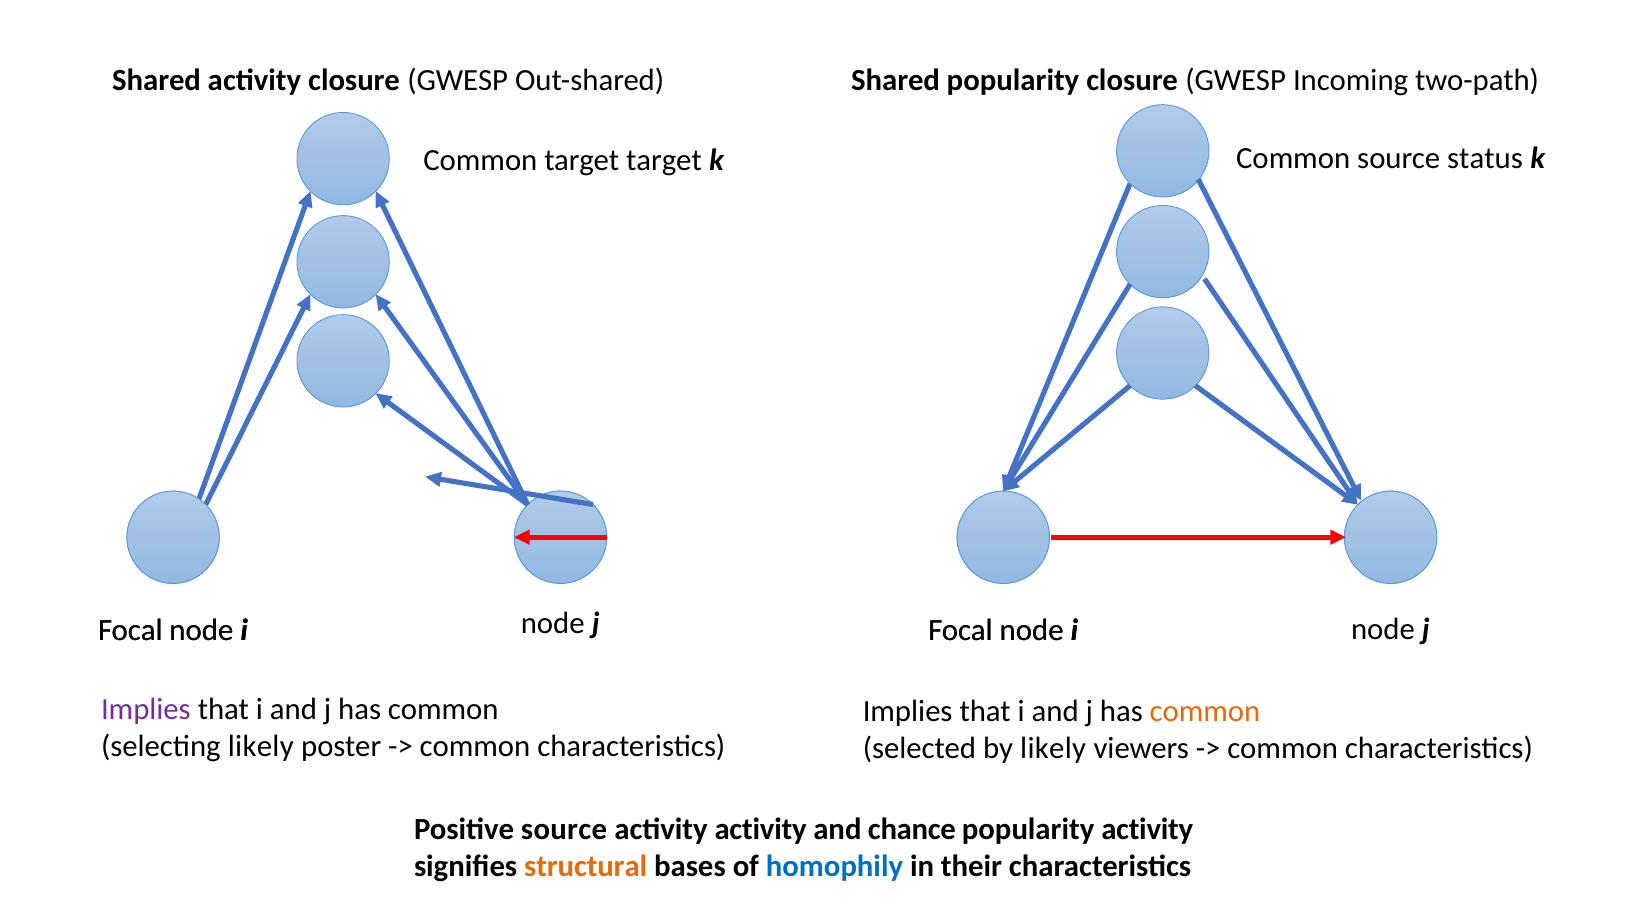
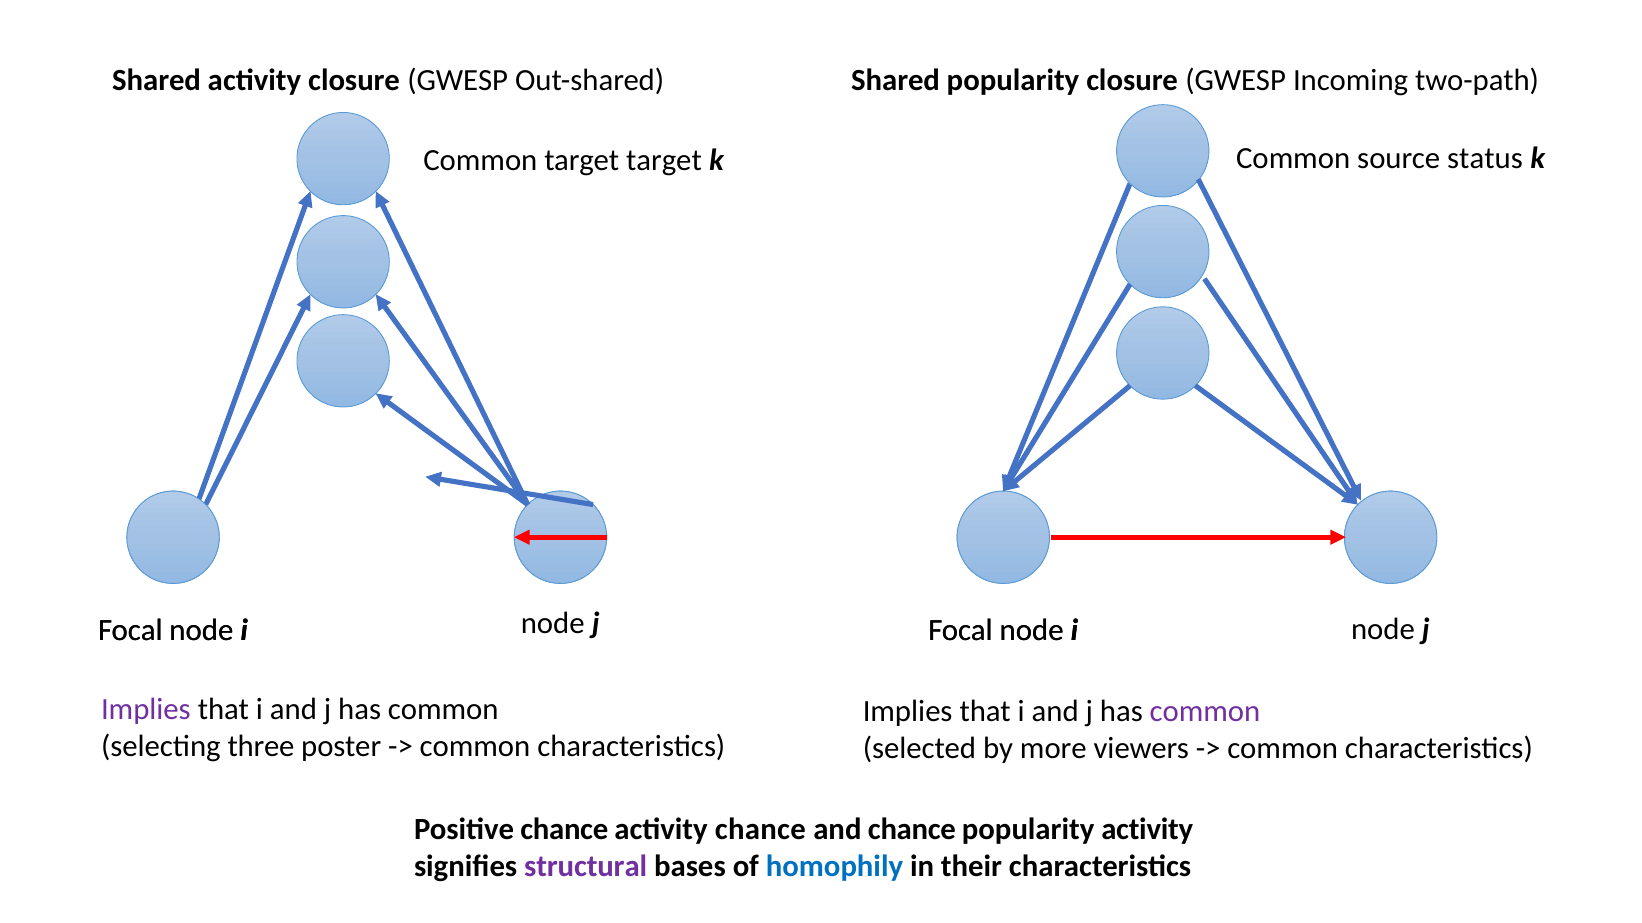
common colour: orange -> purple (1205, 712)
selecting likely: likely -> three (261, 747)
by likely: likely -> more (1053, 749)
Positive source: source -> chance (564, 830)
activity activity: activity -> chance (760, 830)
structural colour: orange -> purple (586, 867)
